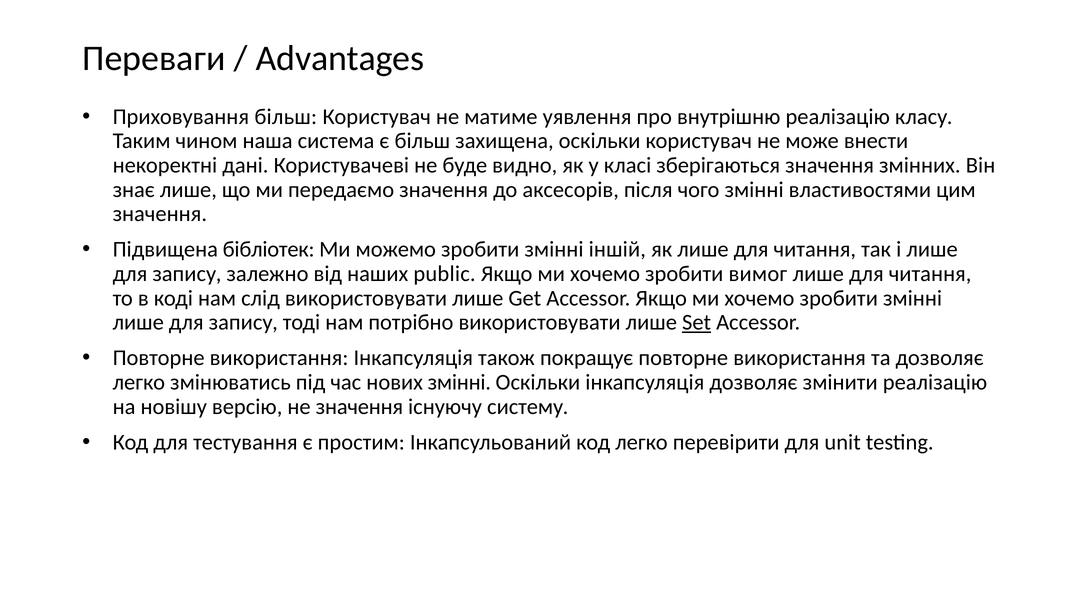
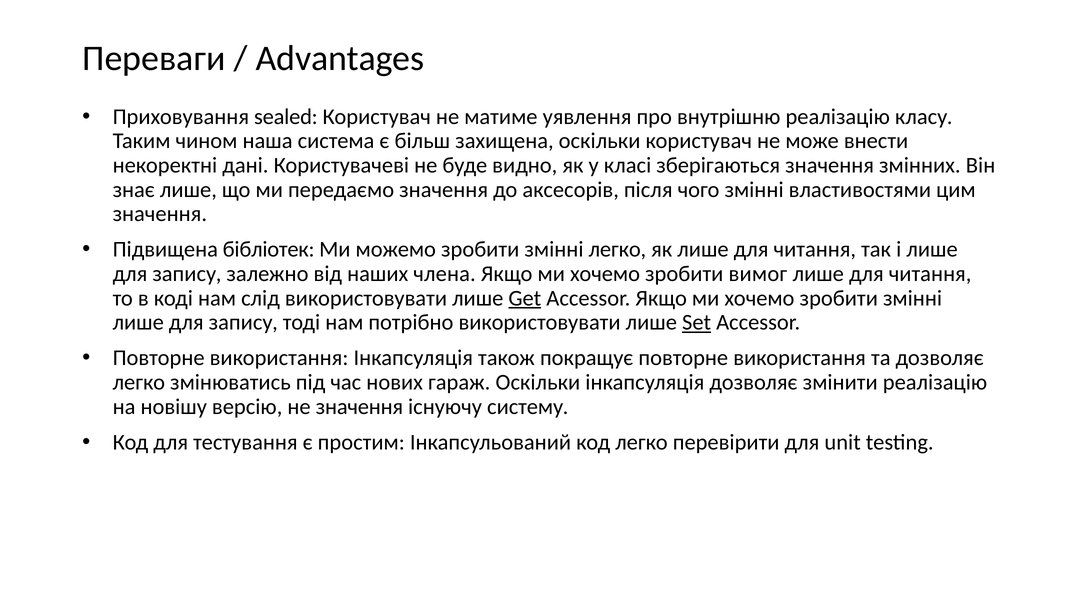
Приховування більш: більш -> sealed (286, 117)
змінні іншій: іншій -> легко (617, 249)
public: public -> члена (445, 274)
Get underline: none -> present (525, 298)
нових змінні: змінні -> гараж (459, 382)
